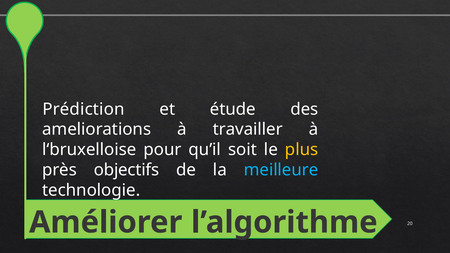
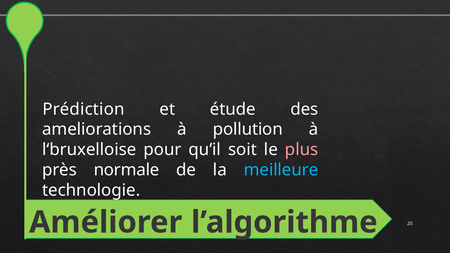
travailler: travailler -> pollution (248, 129)
plus colour: yellow -> pink (302, 150)
objectifs: objectifs -> normale (127, 170)
